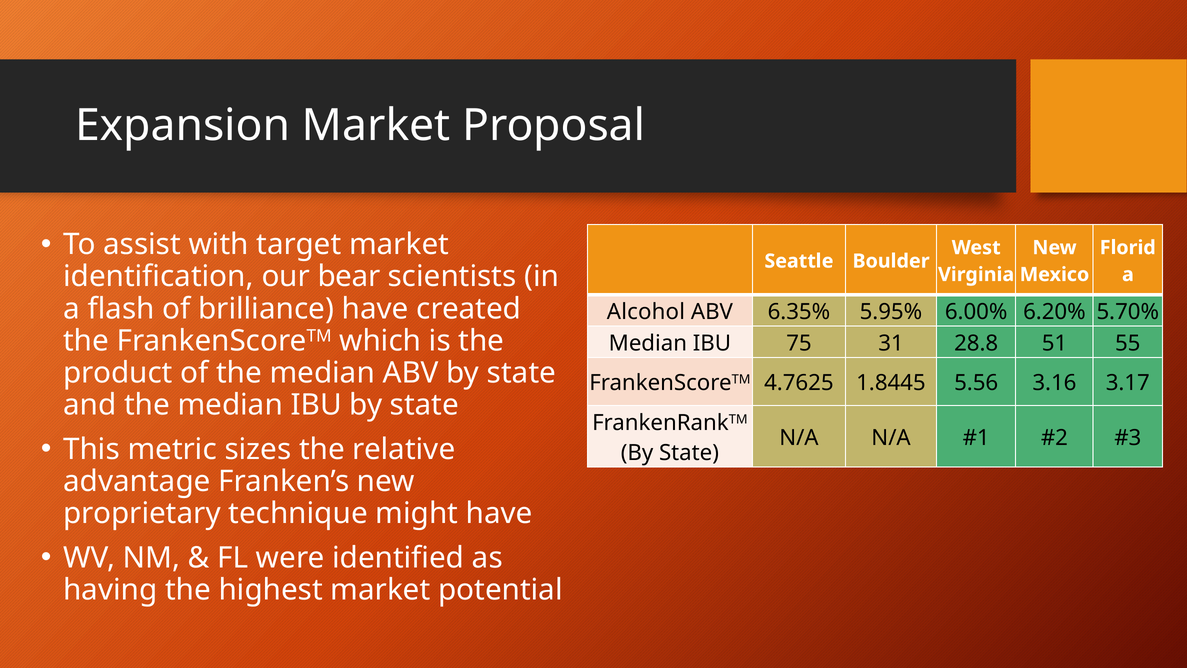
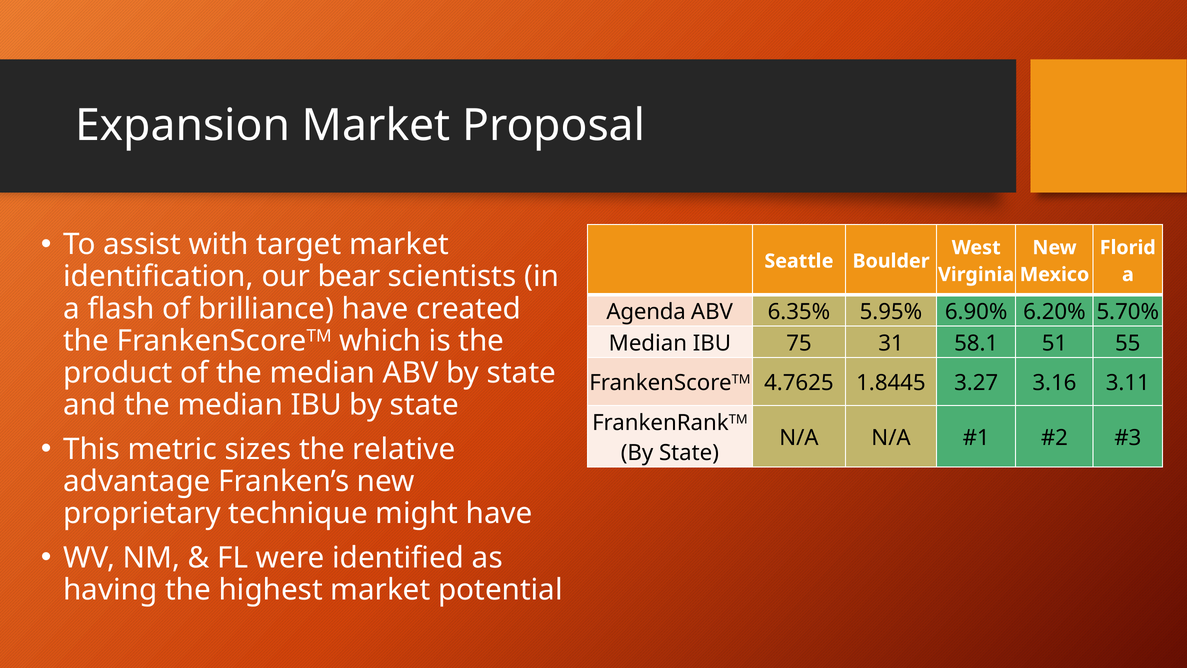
Alcohol: Alcohol -> Agenda (646, 312)
6.00%: 6.00% -> 6.90% (976, 312)
28.8: 28.8 -> 58.1 (976, 343)
5.56: 5.56 -> 3.27 (976, 383)
3.17: 3.17 -> 3.11 (1128, 383)
